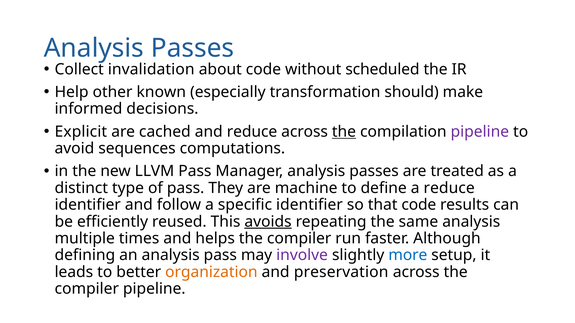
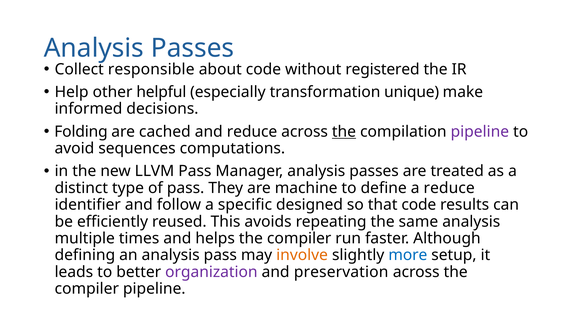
invalidation: invalidation -> responsible (151, 69)
scheduled: scheduled -> registered (382, 69)
known: known -> helpful (161, 92)
should: should -> unique (412, 92)
Explicit: Explicit -> Folding (81, 132)
specific identifier: identifier -> designed (310, 205)
avoids underline: present -> none (268, 222)
involve colour: purple -> orange (302, 255)
organization colour: orange -> purple (211, 272)
